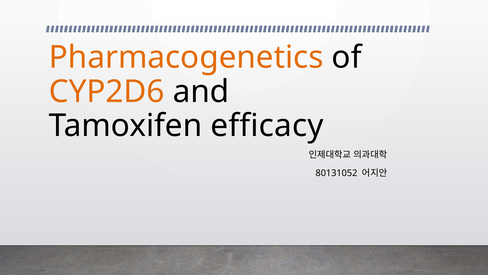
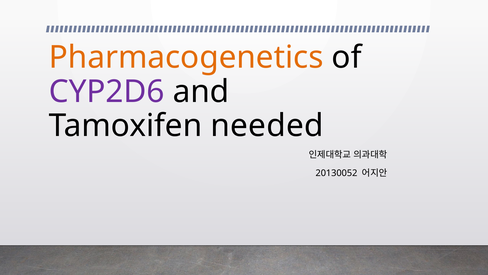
CYP2D6 colour: orange -> purple (107, 91)
efficacy: efficacy -> needed (267, 125)
80131052: 80131052 -> 20130052 (336, 173)
